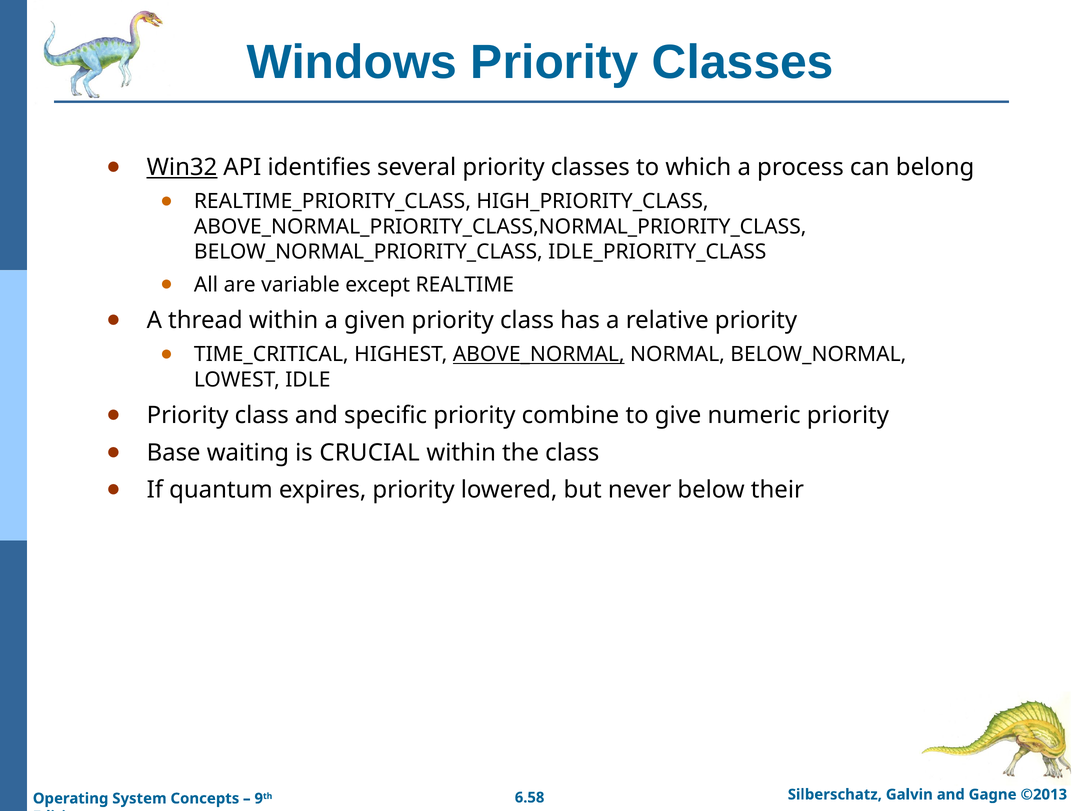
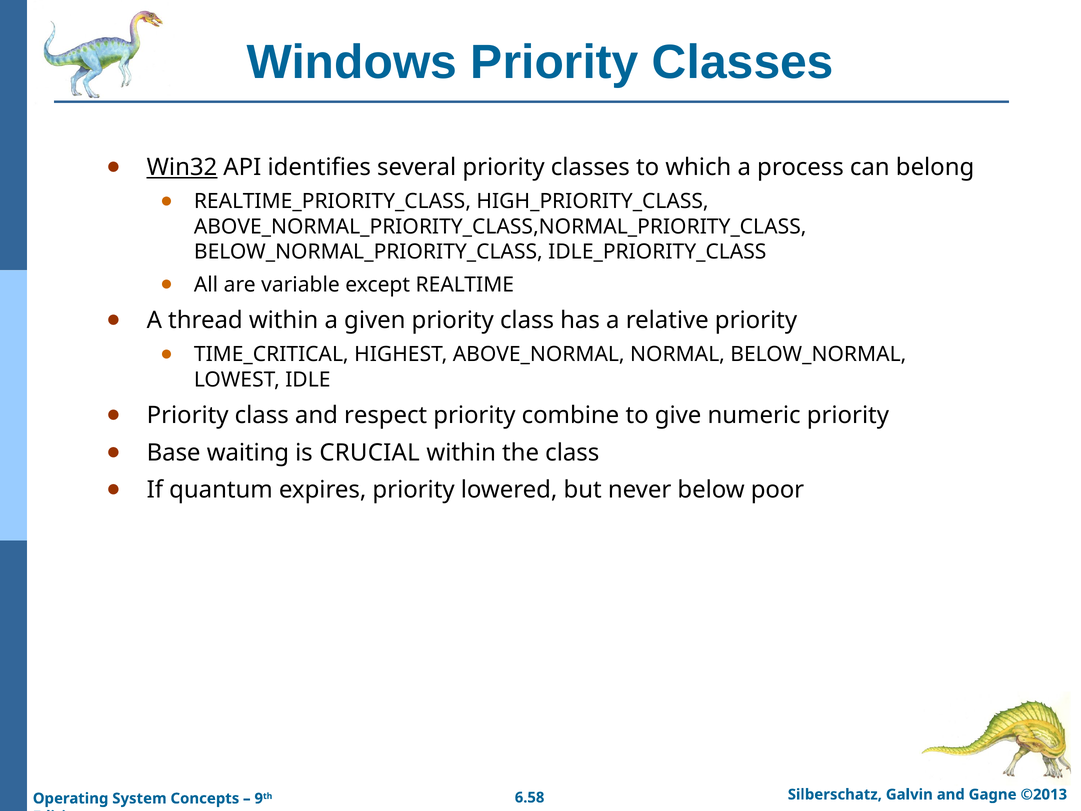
ABOVE_NORMAL underline: present -> none (539, 354)
specific: specific -> respect (386, 415)
their: their -> poor (778, 490)
